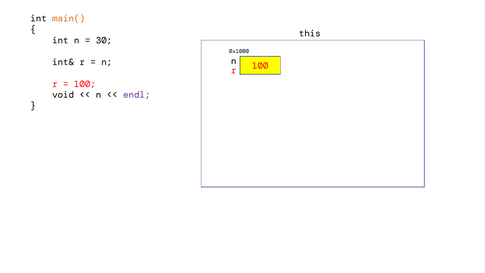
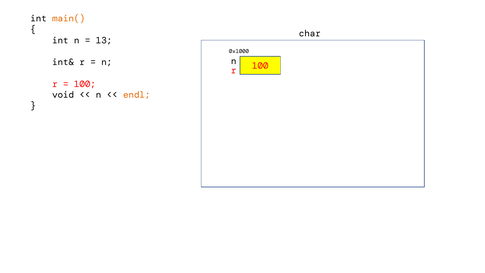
this: this -> char (310, 33)
30: 30 -> 13 (104, 40)
endl colour: purple -> orange (137, 95)
